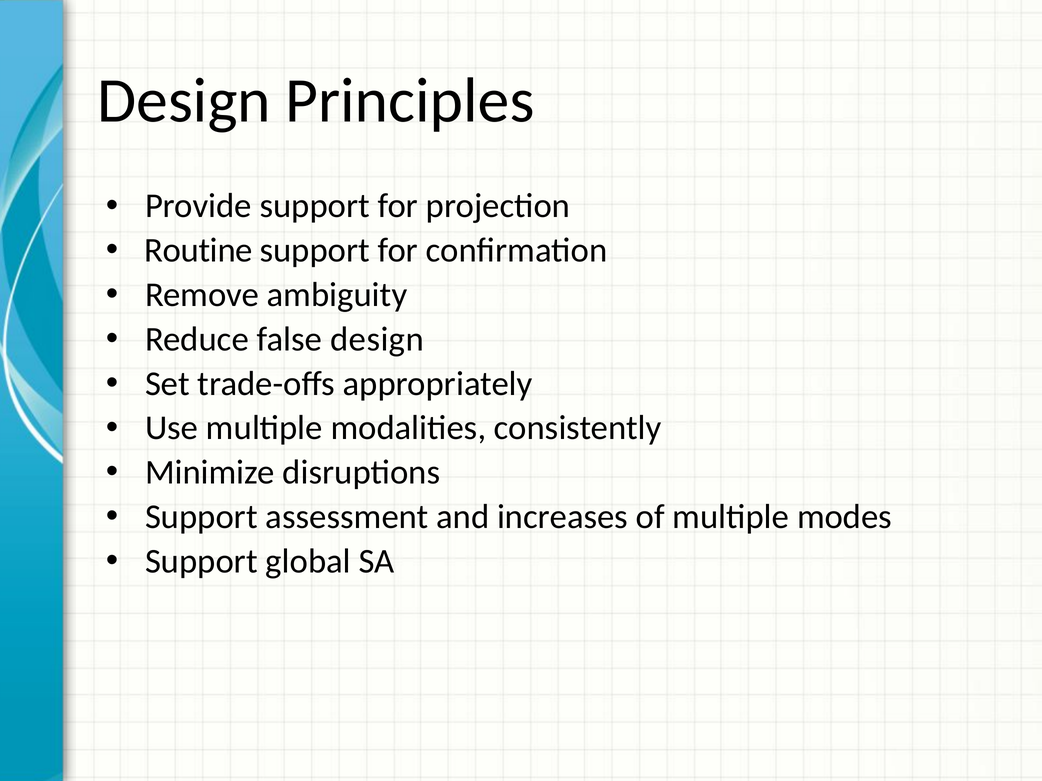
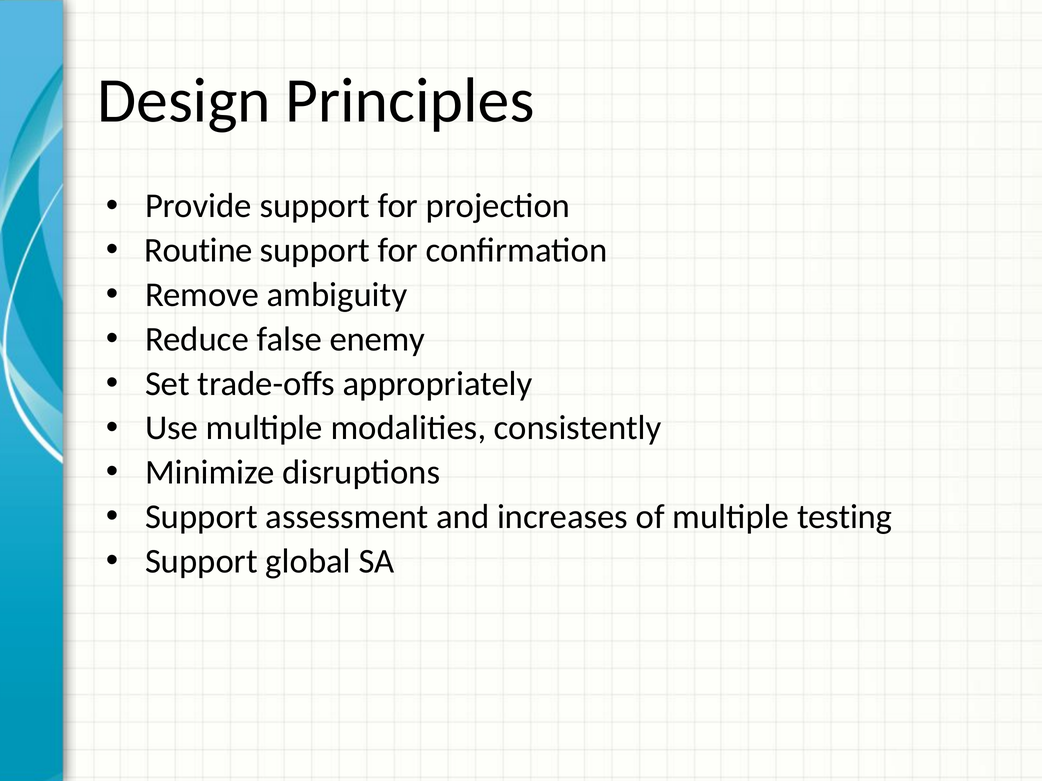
false design: design -> enemy (377, 339)
modes: modes -> testing (845, 517)
